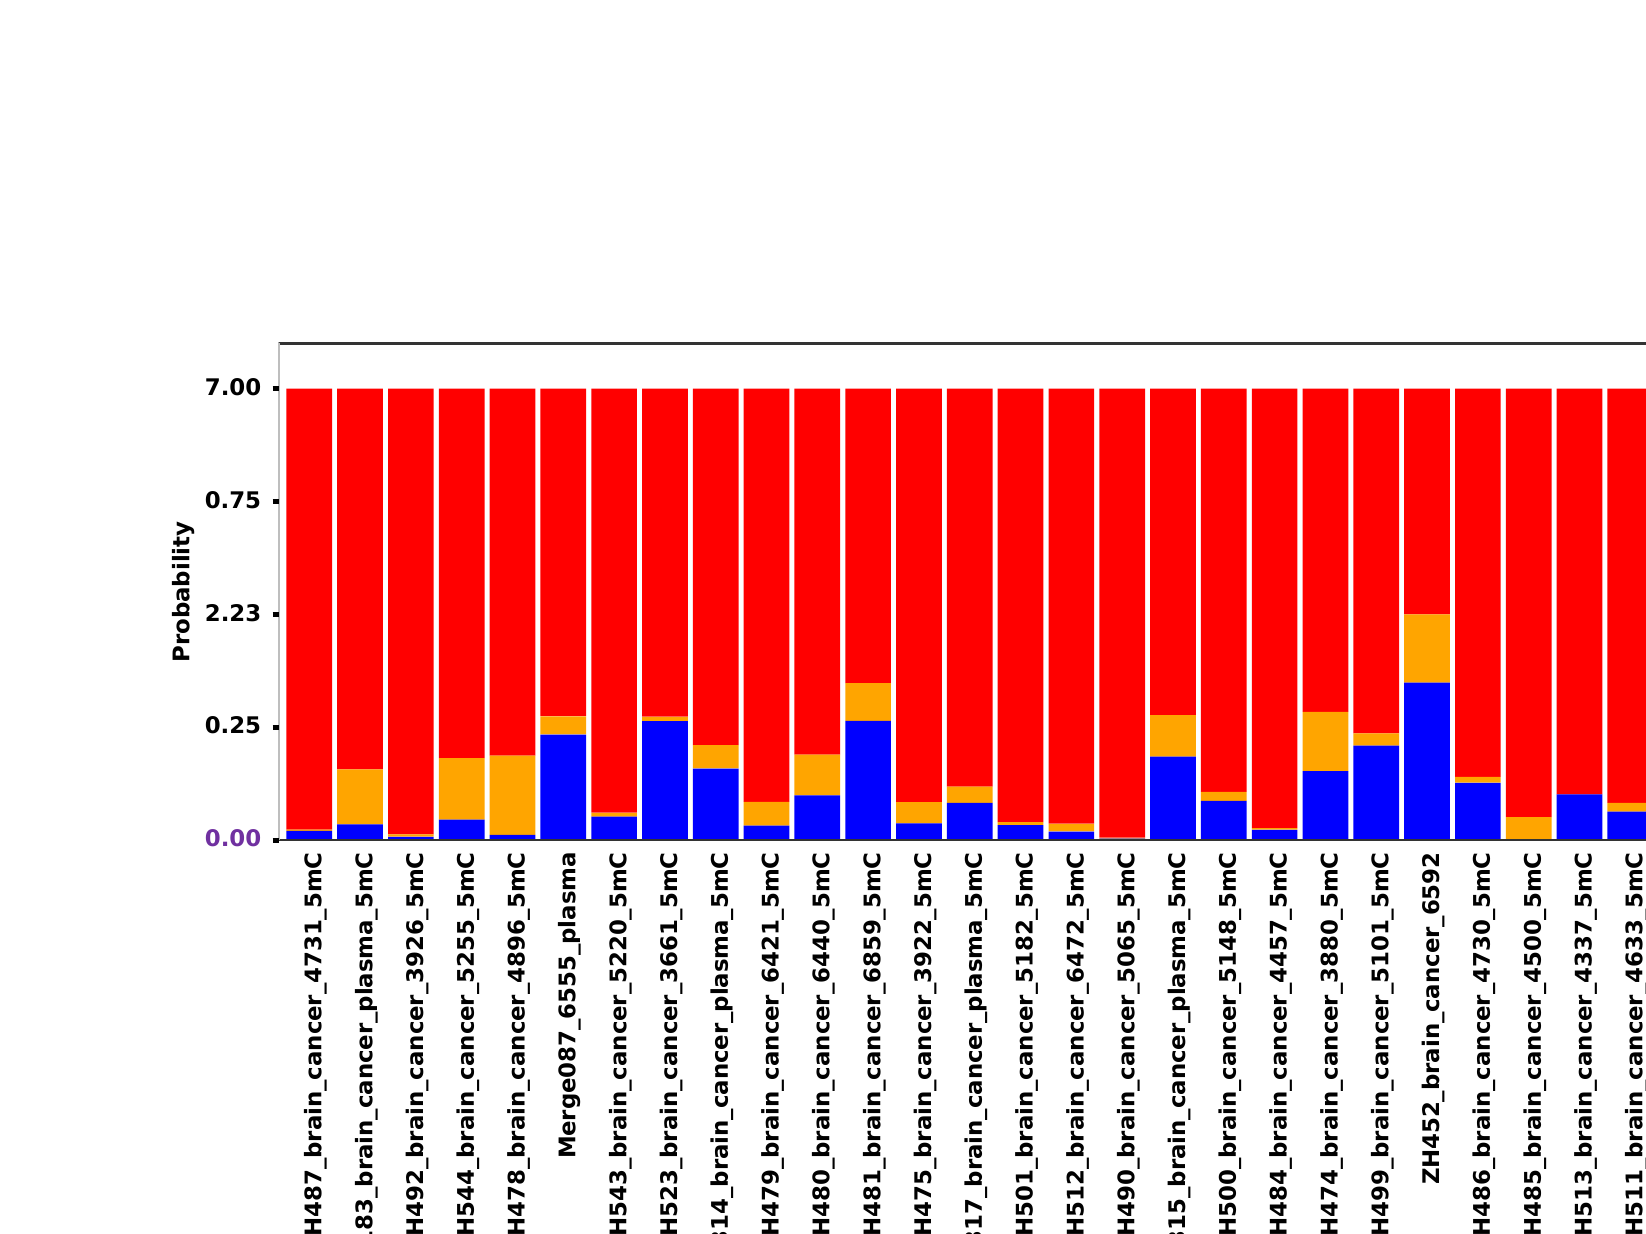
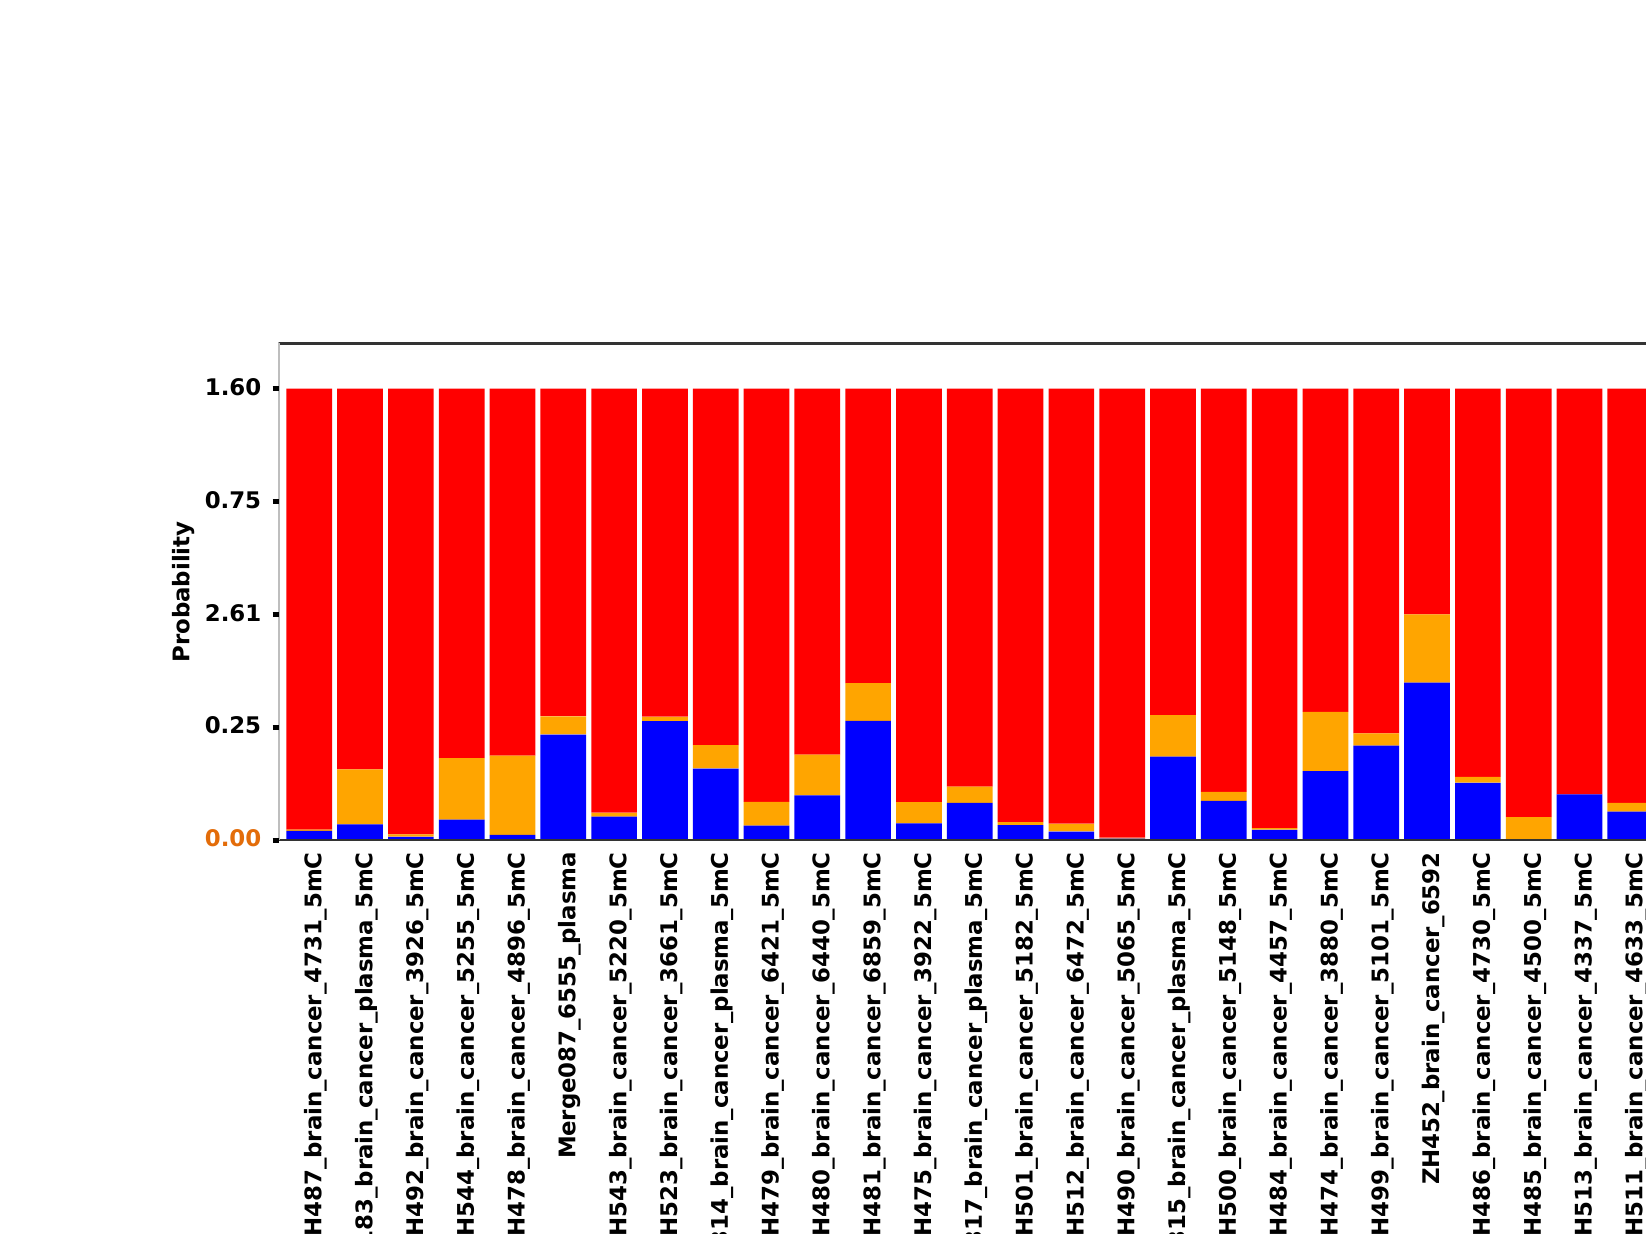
7.00: 7.00 -> 1.60 (233, 388)
2.23: 2.23 -> 2.61 (233, 614)
0.00 colour: purple -> orange (233, 840)
